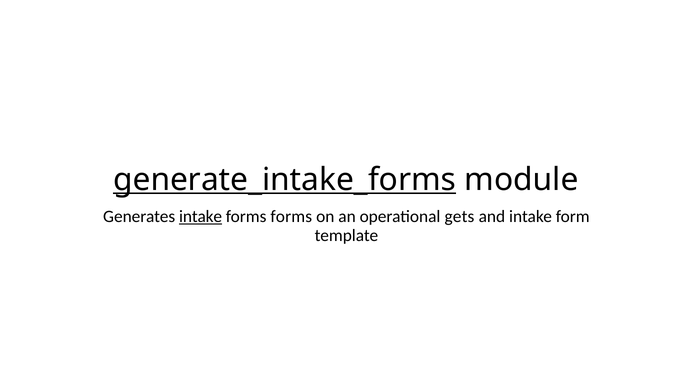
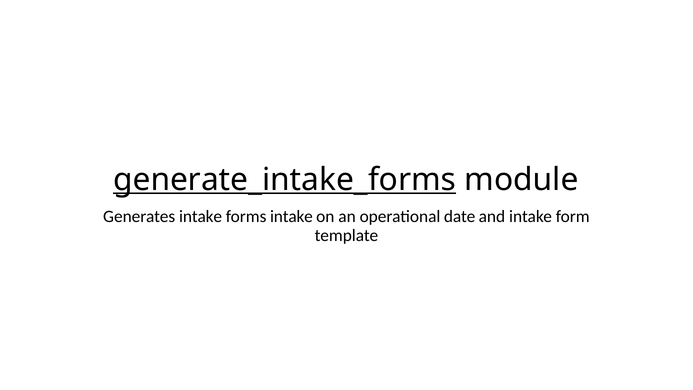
intake underline: present -> none (201, 217)
forms forms: forms -> intake (291, 217)
gets: gets -> date (460, 217)
